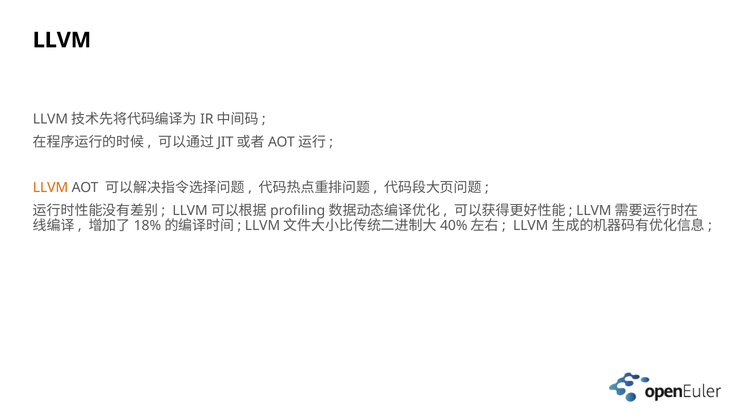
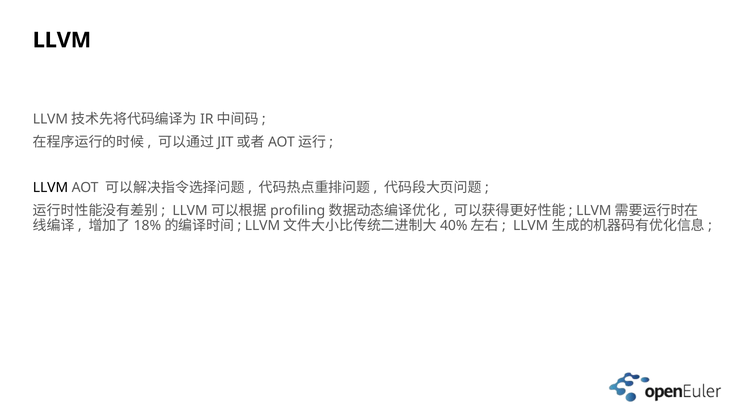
LLVM colour: orange -> black (50, 188)
